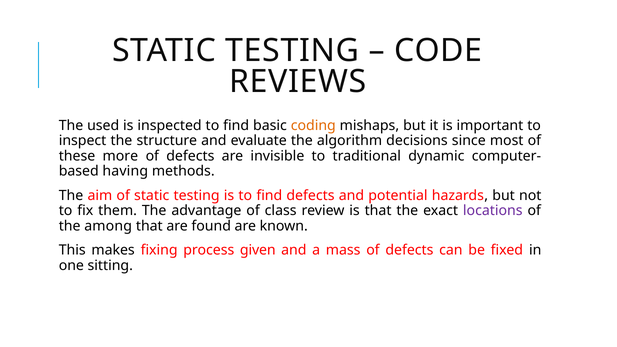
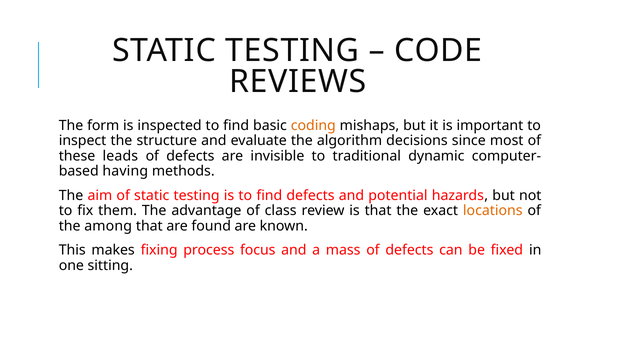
used: used -> form (103, 126)
more: more -> leads (120, 156)
locations colour: purple -> orange (493, 211)
given: given -> focus (258, 250)
